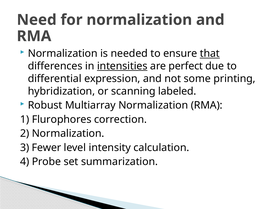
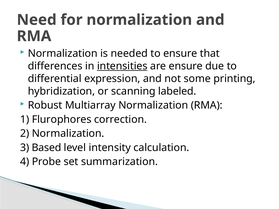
that underline: present -> none (210, 54)
are perfect: perfect -> ensure (186, 66)
Fewer: Fewer -> Based (46, 148)
